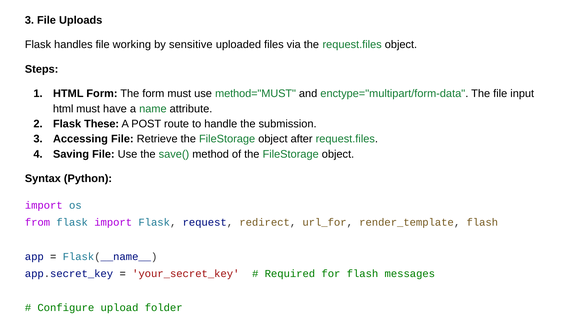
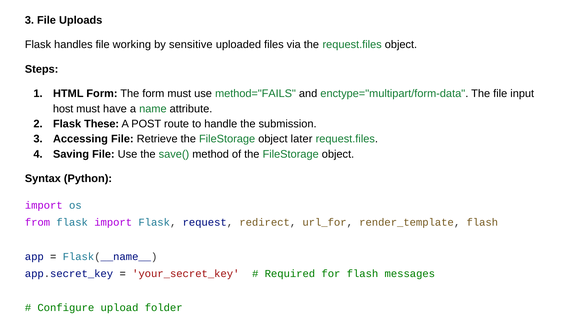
method="MUST: method="MUST -> method="FAILS (255, 94)
html: html -> host (63, 109)
after: after -> later (302, 139)
